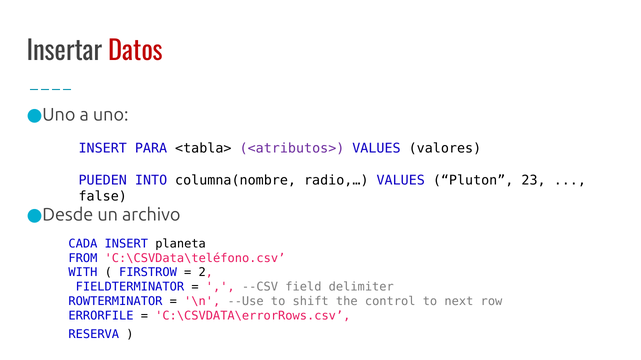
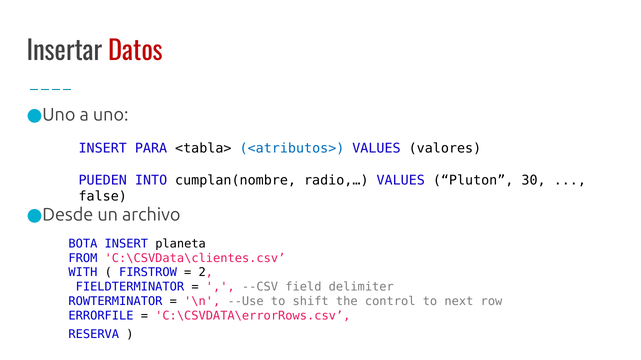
<atributos> colour: purple -> blue (292, 149)
columna(nombre: columna(nombre -> cumplan(nombre (236, 181)
23: 23 -> 30 (534, 181)
CADA: CADA -> BOTA (83, 244)
C:\CSVData\teléfono.csv: C:\CSVData\teléfono.csv -> C:\CSVData\clientes.csv (195, 258)
